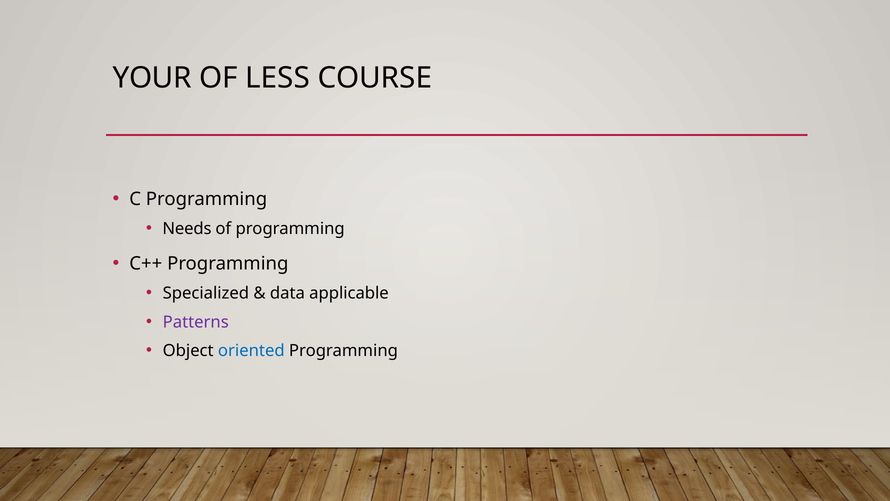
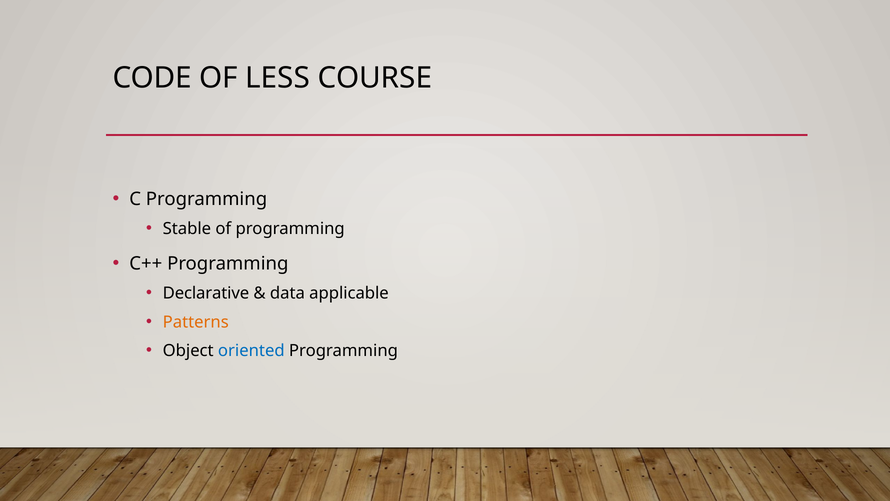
YOUR: YOUR -> CODE (152, 78)
Needs: Needs -> Stable (187, 229)
Specialized: Specialized -> Declarative (206, 293)
Patterns colour: purple -> orange (196, 322)
